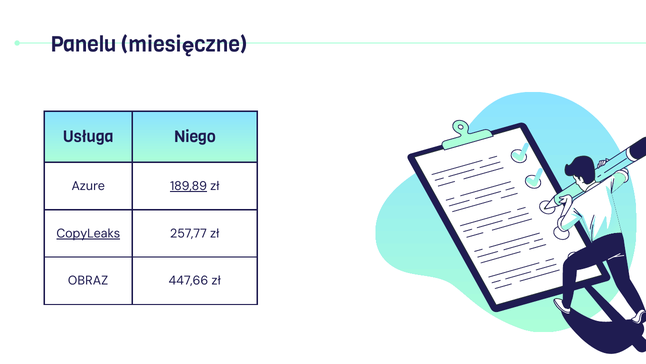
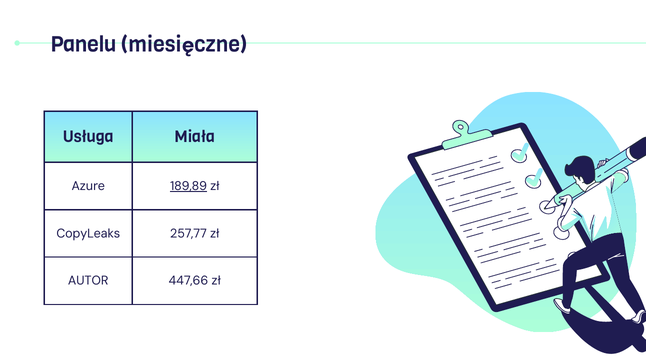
Niego: Niego -> Miała (195, 137)
CopyLeaks underline: present -> none (88, 233)
OBRAZ: OBRAZ -> AUTOR (88, 280)
